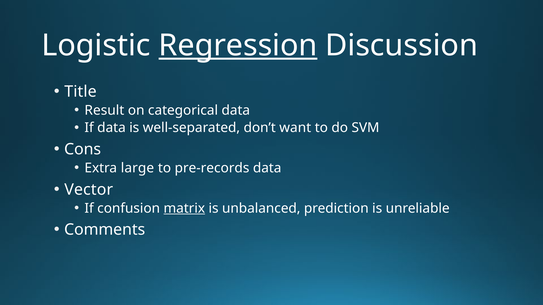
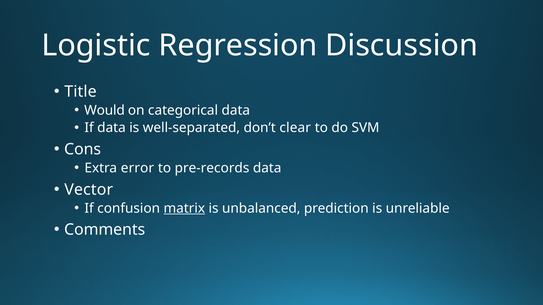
Regression underline: present -> none (238, 46)
Result: Result -> Would (105, 111)
want: want -> clear (295, 128)
large: large -> error (137, 168)
